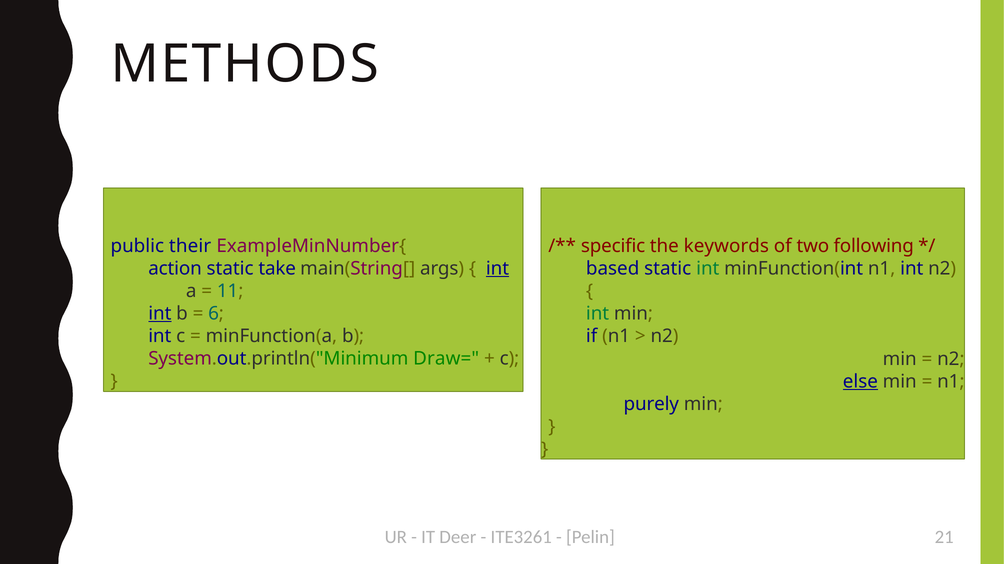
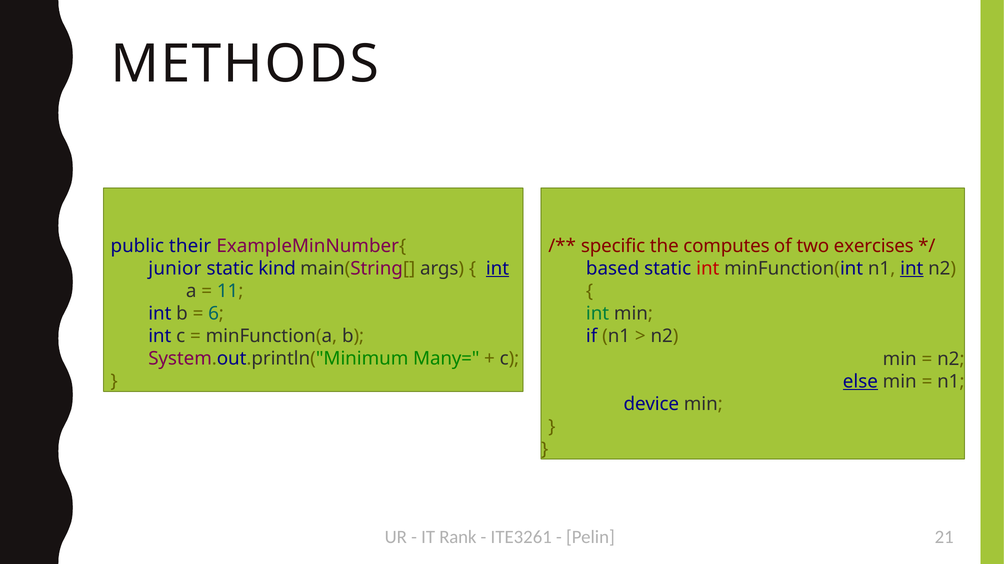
keywords: keywords -> computes (726, 246)
following: following -> exercises (874, 246)
action: action -> junior (175, 269)
take: take -> kind (277, 269)
int colour: green -> red (708, 269)
int underline: none -> present (912, 269)
int underline: present -> none (160, 314)
Draw=: Draw= -> Many= (446, 359)
purely: purely -> device (651, 404)
Deer: Deer -> Rank (458, 538)
